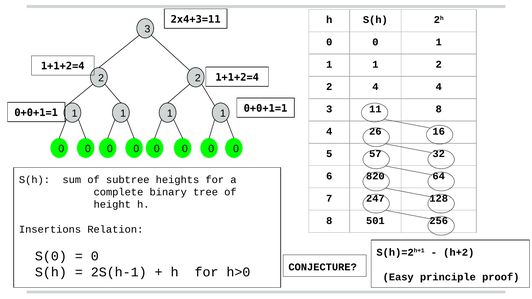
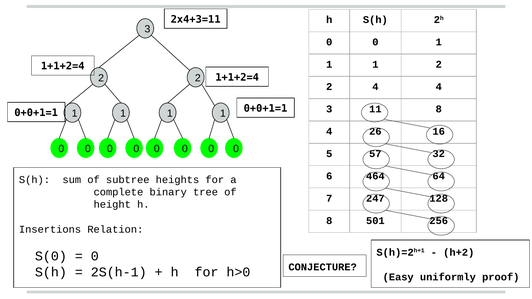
820: 820 -> 464 (375, 176)
principle: principle -> uniformly (448, 277)
